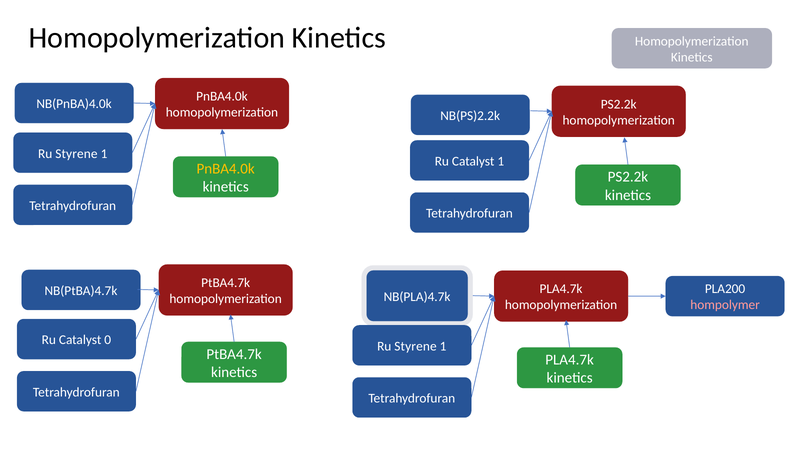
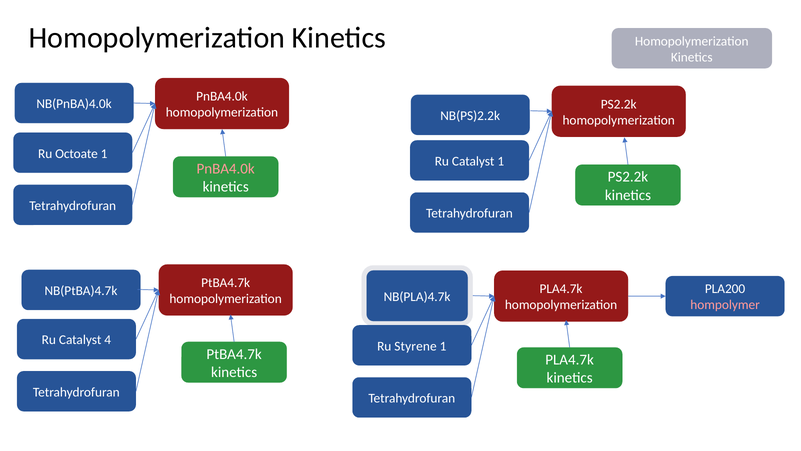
Styrene: Styrene -> Octoate (77, 153)
PnBA4.0k colour: yellow -> pink (226, 169)
0: 0 -> 4 (108, 340)
